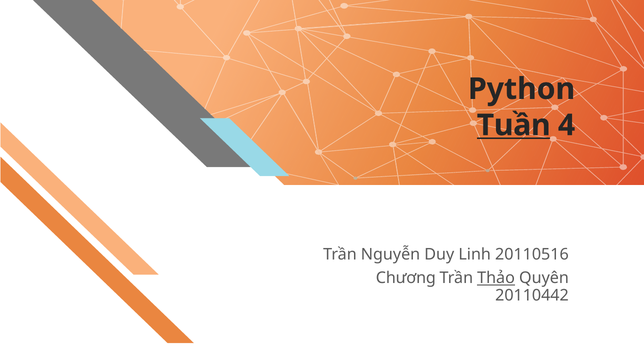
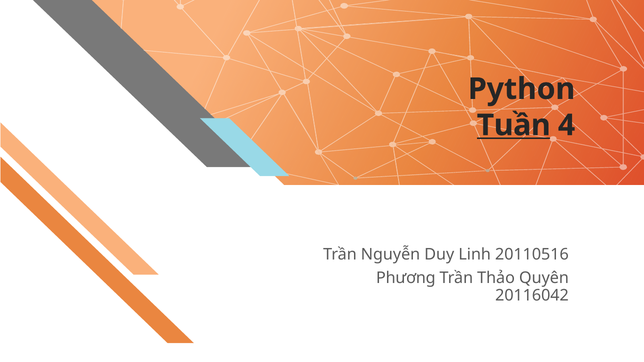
Chương: Chương -> Phương (406, 278)
Thảo underline: present -> none (496, 278)
20110442: 20110442 -> 20116042 (532, 295)
